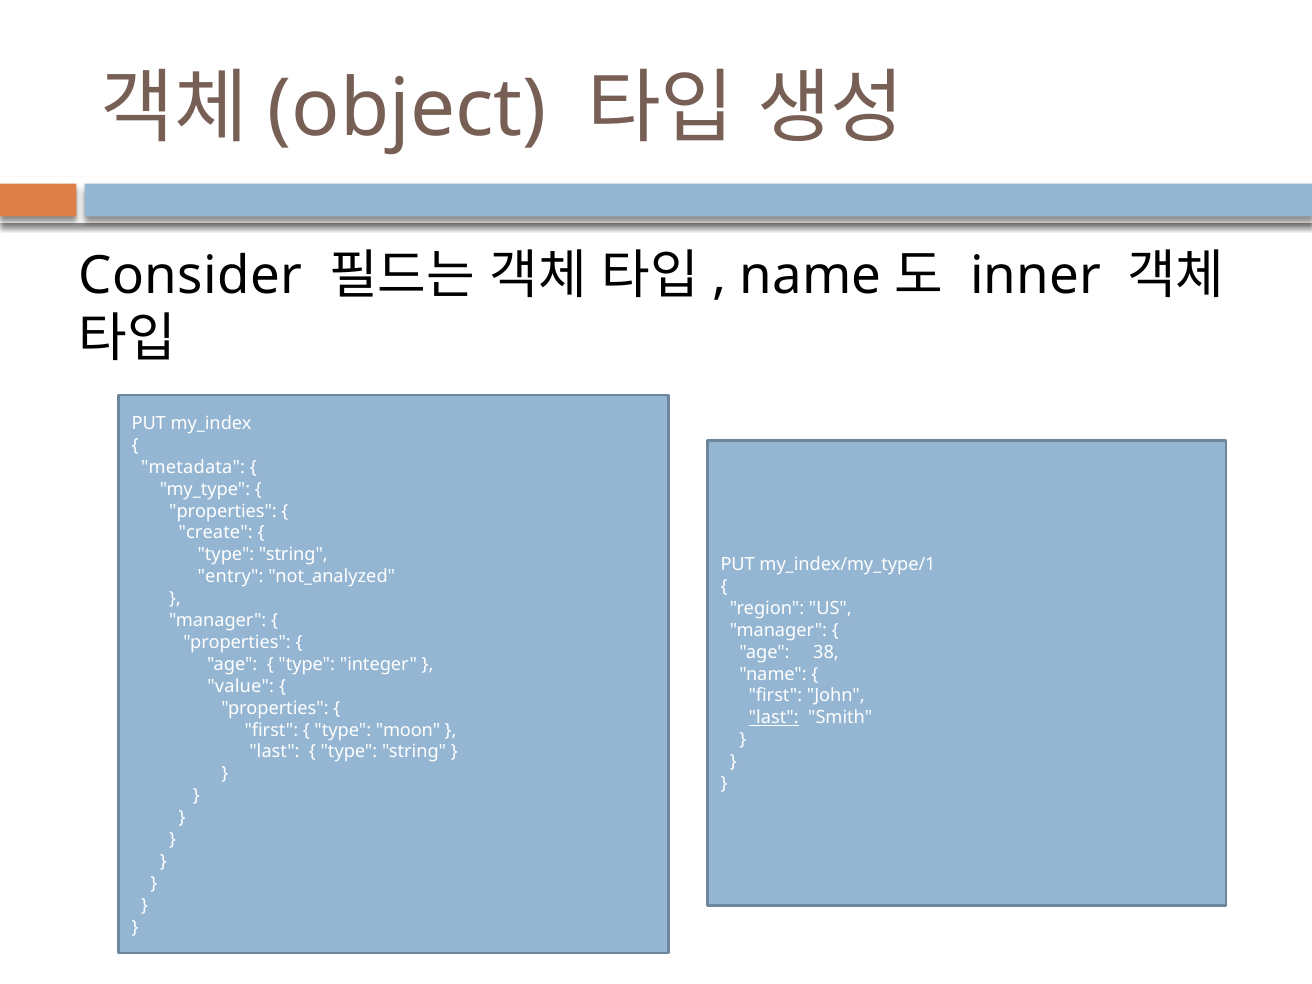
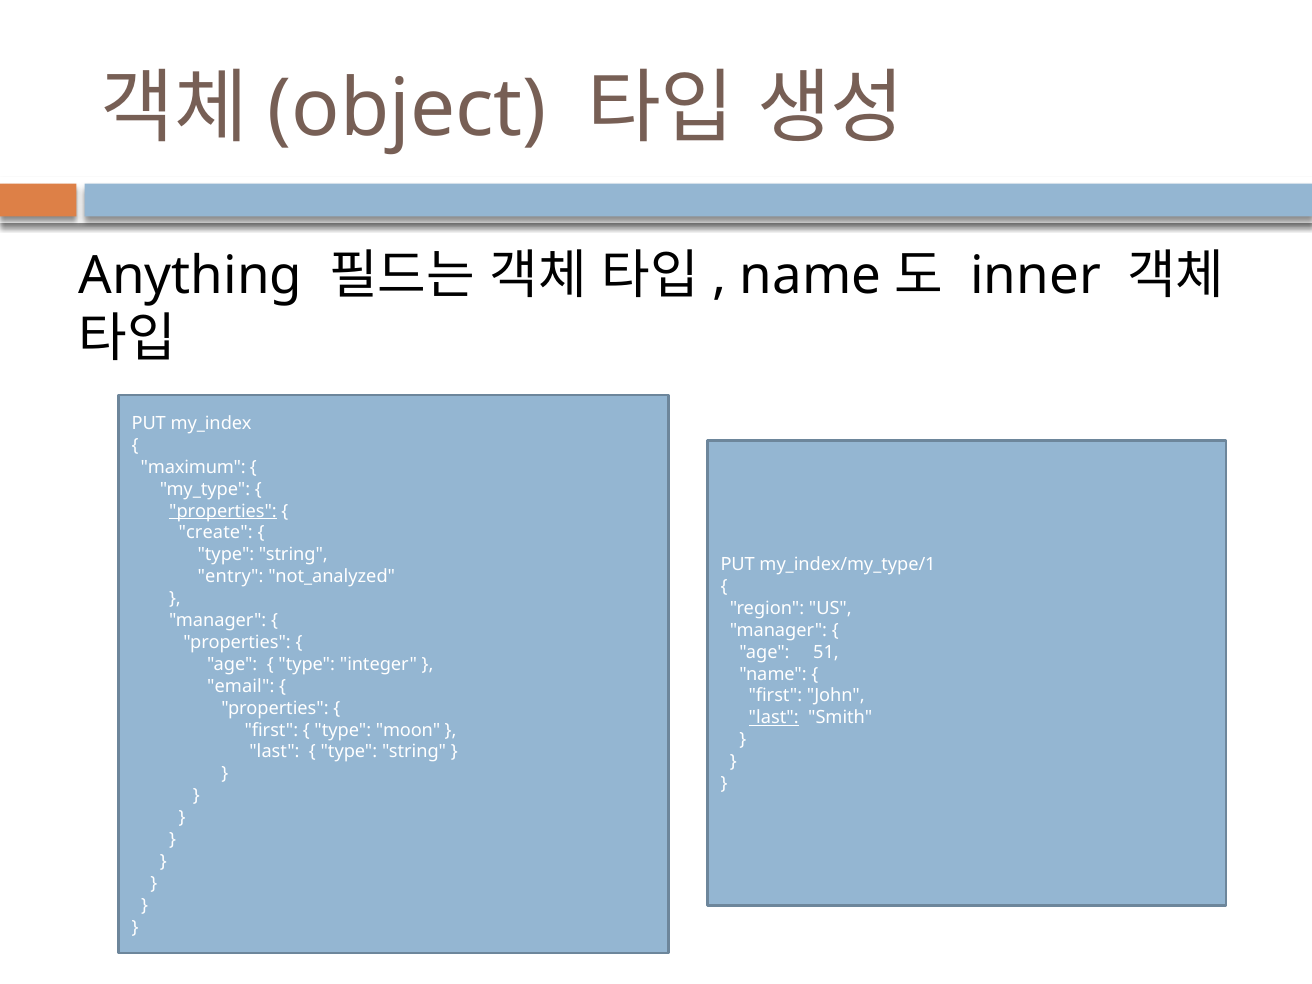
Consider: Consider -> Anything (190, 276)
metadata: metadata -> maximum (193, 467)
properties underline: none -> present (223, 511)
38: 38 -> 51 (826, 652)
value: value -> email (241, 686)
